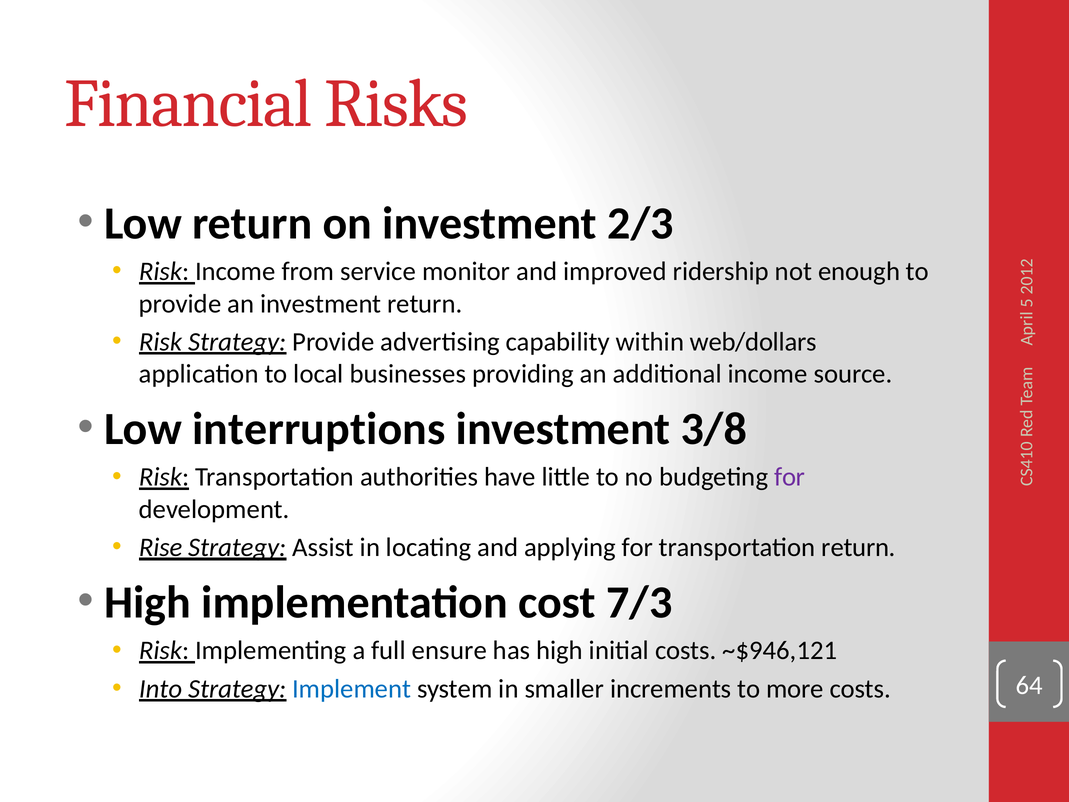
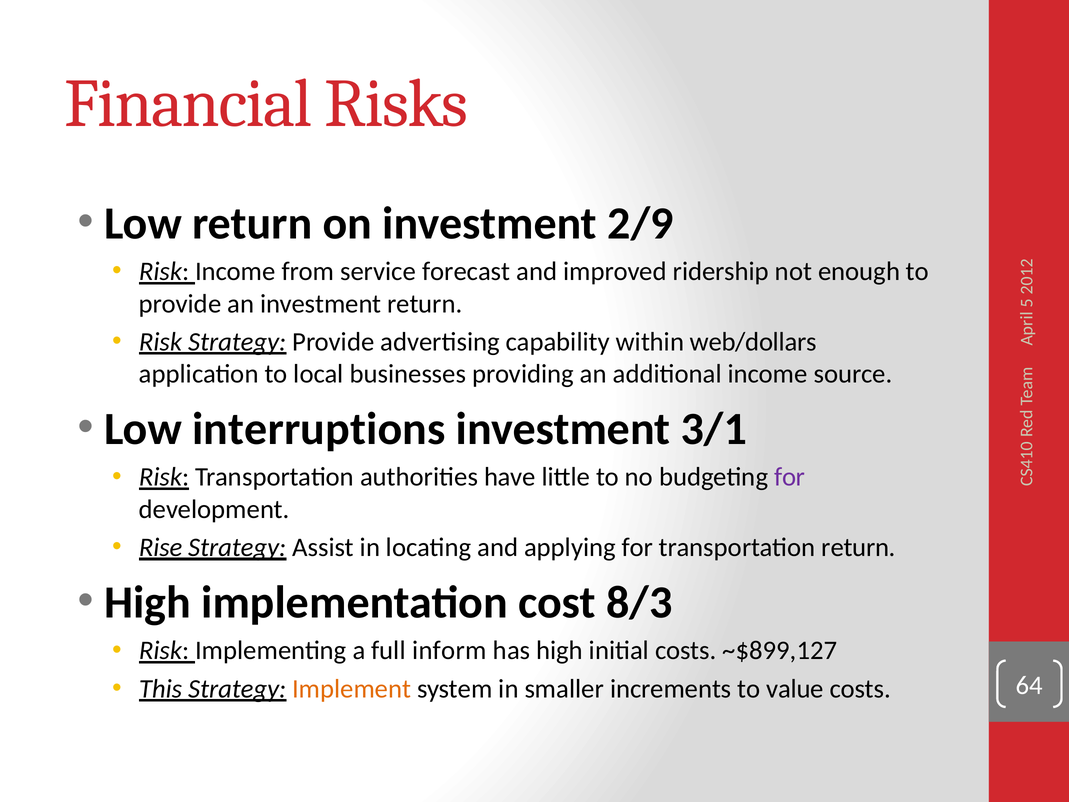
2/3: 2/3 -> 2/9 (640, 223)
monitor: monitor -> forecast (466, 272)
3/8: 3/8 -> 3/1 (714, 429)
7/3: 7/3 -> 8/3 (639, 602)
ensure: ensure -> inform (449, 650)
~$946,121: ~$946,121 -> ~$899,127 (780, 650)
Into: Into -> This (161, 688)
Implement colour: blue -> orange (352, 688)
more: more -> value (795, 688)
